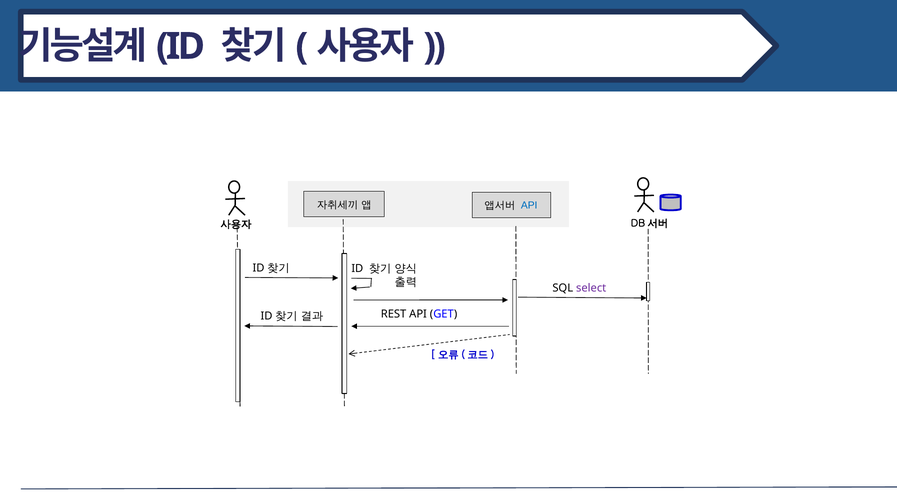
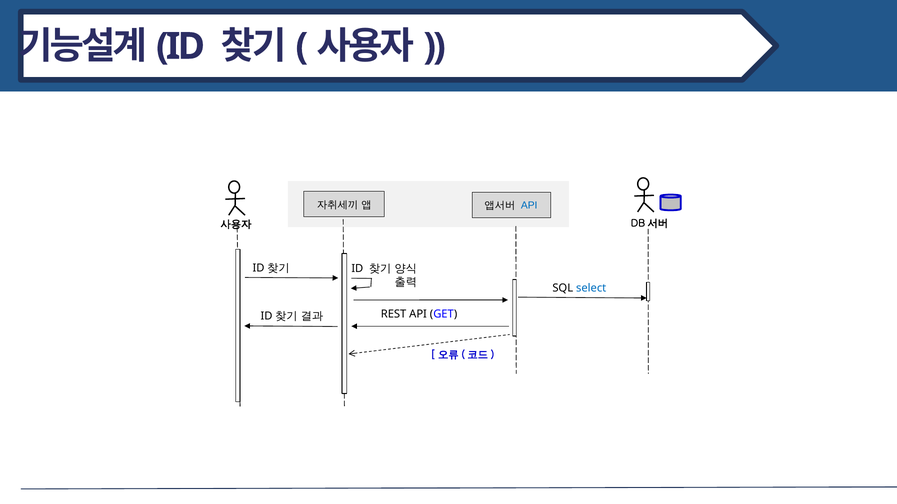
select colour: purple -> blue (591, 288)
